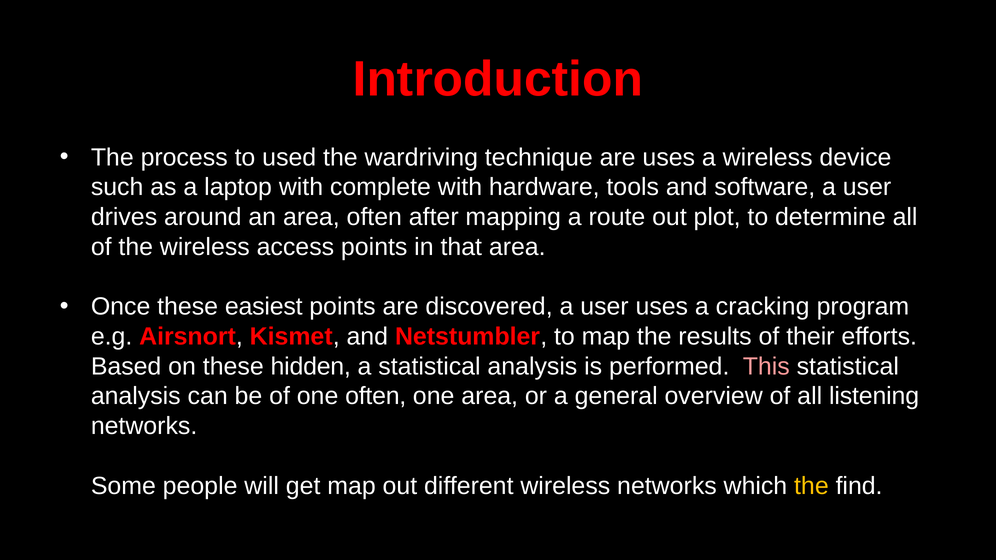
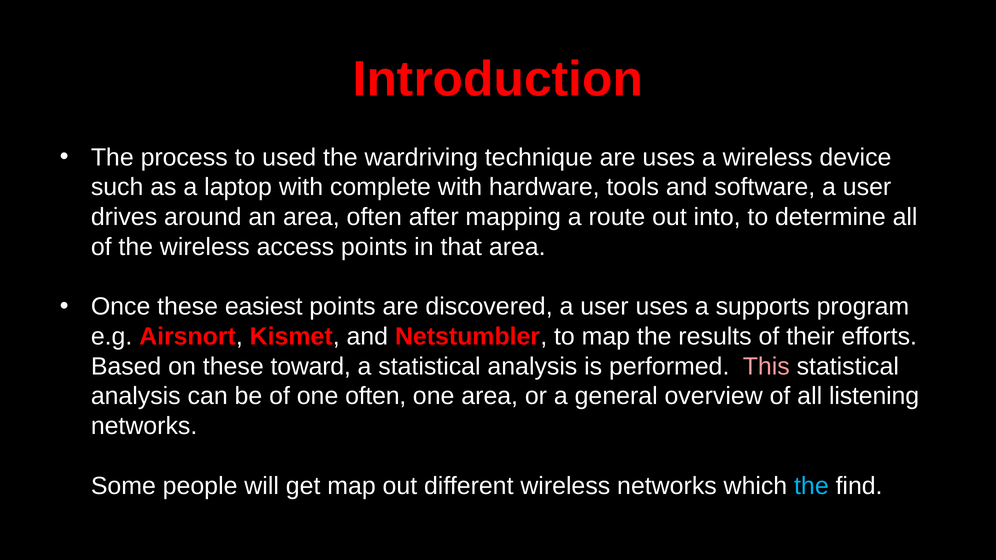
plot: plot -> into (717, 217)
cracking: cracking -> supports (763, 307)
hidden: hidden -> toward (311, 367)
the colour: yellow -> light blue (811, 486)
